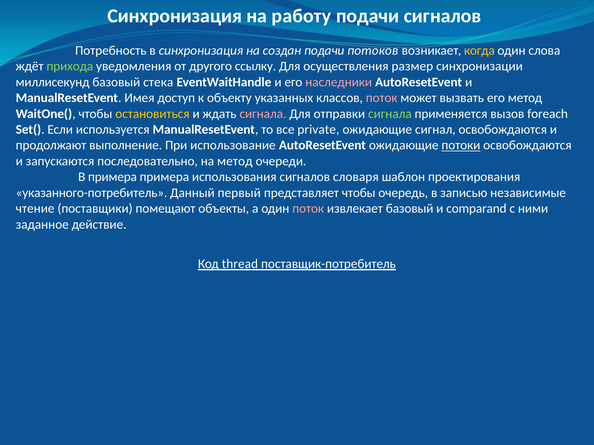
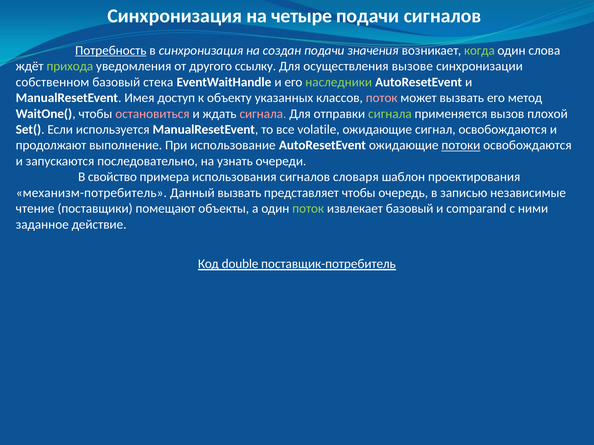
работу: работу -> четыре (302, 16)
Потребность underline: none -> present (111, 50)
потоков: потоков -> значения (373, 50)
когда colour: yellow -> light green (479, 50)
размер: размер -> вызове (412, 66)
миллисекунд: миллисекунд -> собственном (53, 82)
наследники colour: pink -> light green (339, 82)
остановиться colour: yellow -> pink (152, 114)
foreach: foreach -> плохой (548, 114)
private: private -> volatile (318, 130)
на метод: метод -> узнать (235, 161)
В примера: примера -> свойство (112, 177)
указанного-потребитель: указанного-потребитель -> механизм-потребитель (91, 193)
Данный первый: первый -> вызвать (239, 193)
поток colour: pink -> light green (308, 209)
thread: thread -> double (240, 264)
